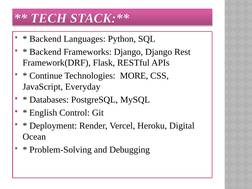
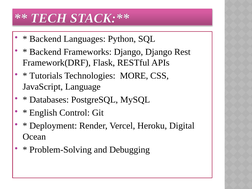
Continue: Continue -> Tutorials (46, 76)
Everyday: Everyday -> Language (83, 87)
